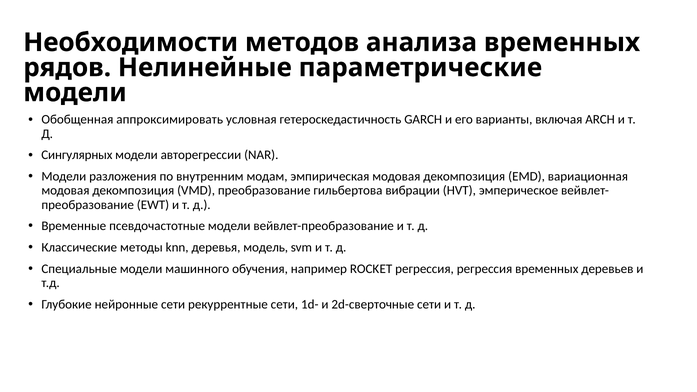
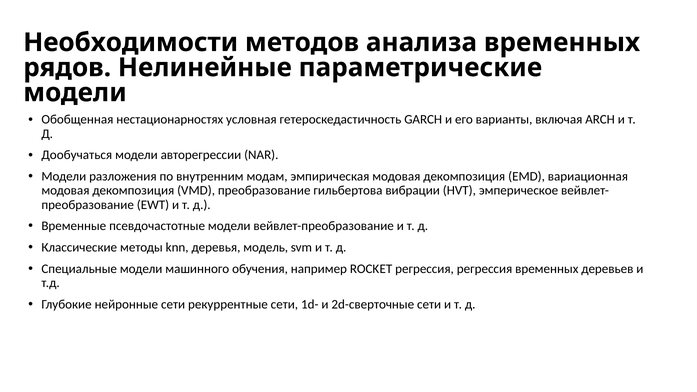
аппроксимировать: аппроксимировать -> нестационарностях (170, 120)
Сингулярных: Сингулярных -> Дообучаться (77, 155)
